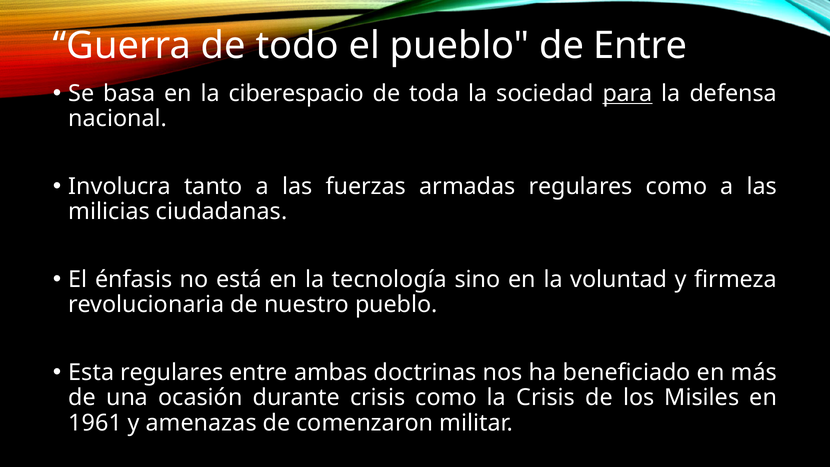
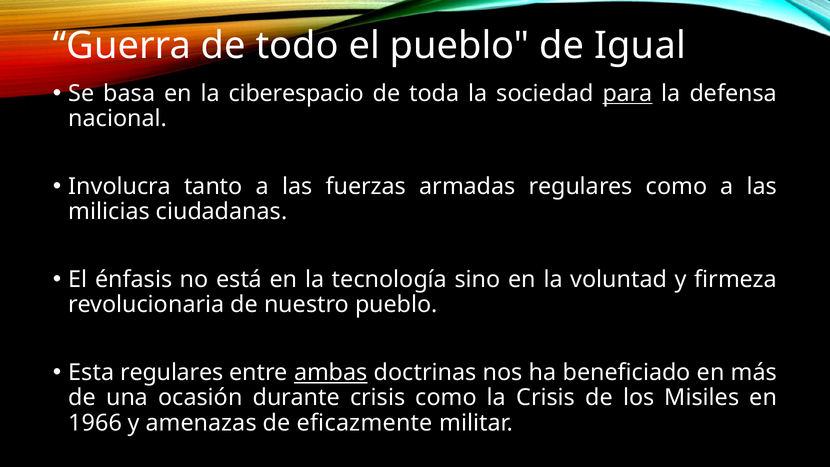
de Entre: Entre -> Igual (640, 46)
ambas underline: none -> present (331, 372)
1961: 1961 -> 1966 (95, 423)
comenzaron: comenzaron -> eficazmente (365, 423)
